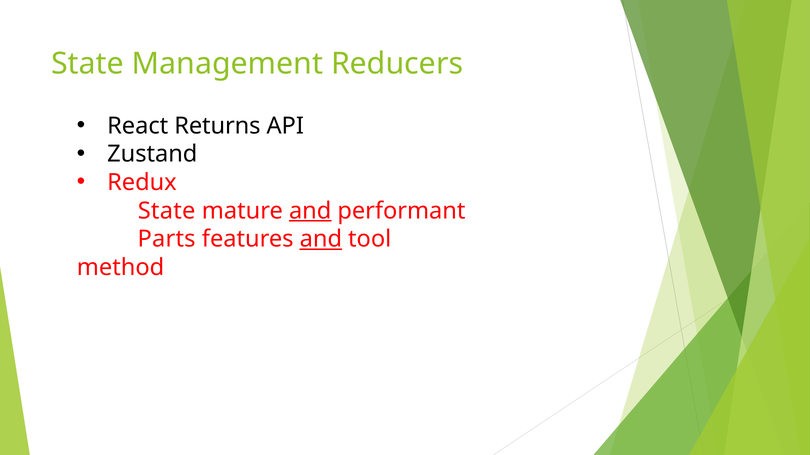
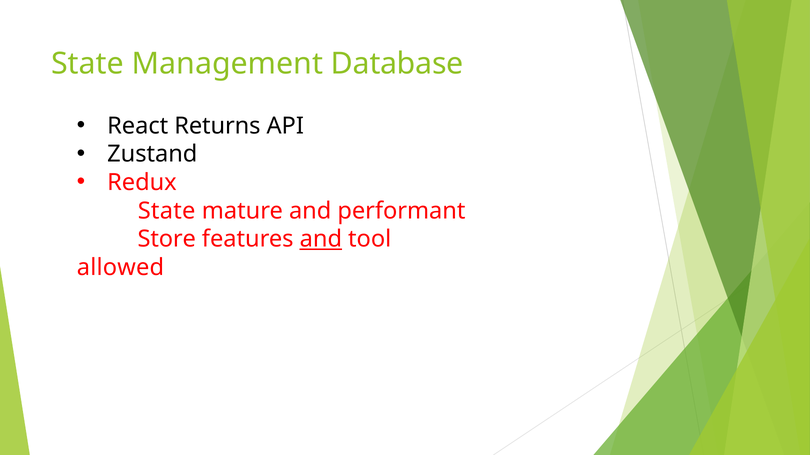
Reducers: Reducers -> Database (397, 64)
and underline: present -> none (310, 211)
Parts: Parts -> Store (167, 239)
method: method -> allowed (120, 268)
